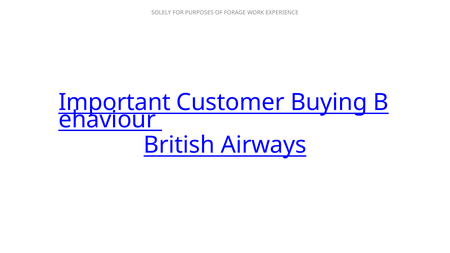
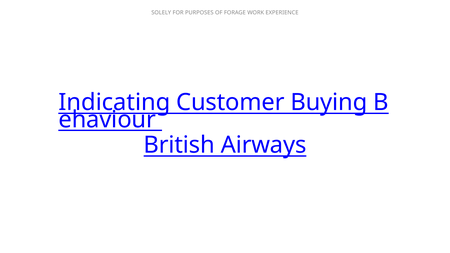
Important: Important -> Indicating (114, 103)
